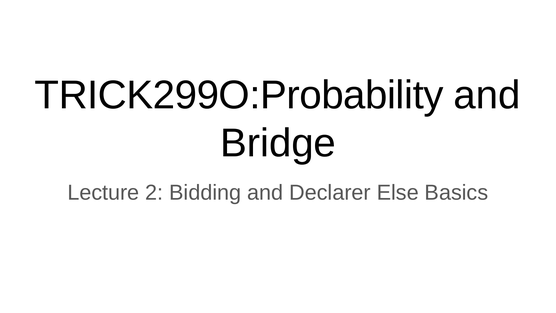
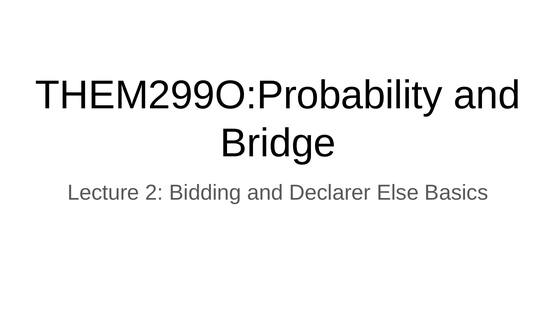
TRICK299O:Probability: TRICK299O:Probability -> THEM299O:Probability (239, 95)
